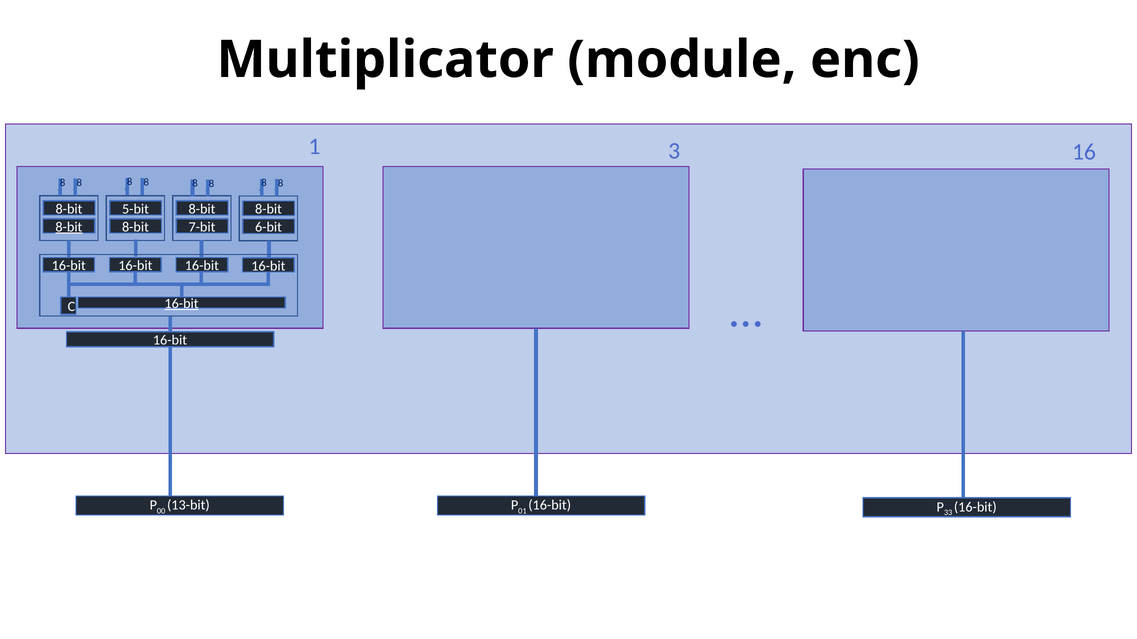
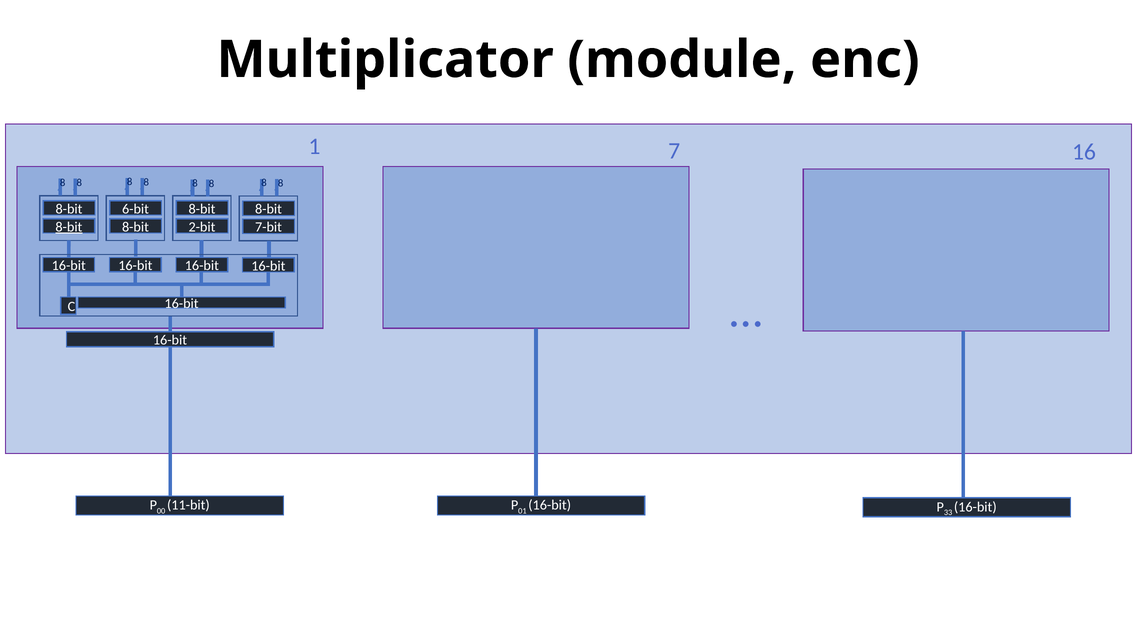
3: 3 -> 7 (674, 151)
5-bit: 5-bit -> 6-bit (136, 209)
7-bit: 7-bit -> 2-bit (202, 227)
6-bit: 6-bit -> 7-bit (268, 227)
16-bit underline: present -> none (182, 304)
13-bit: 13-bit -> 11-bit (188, 506)
